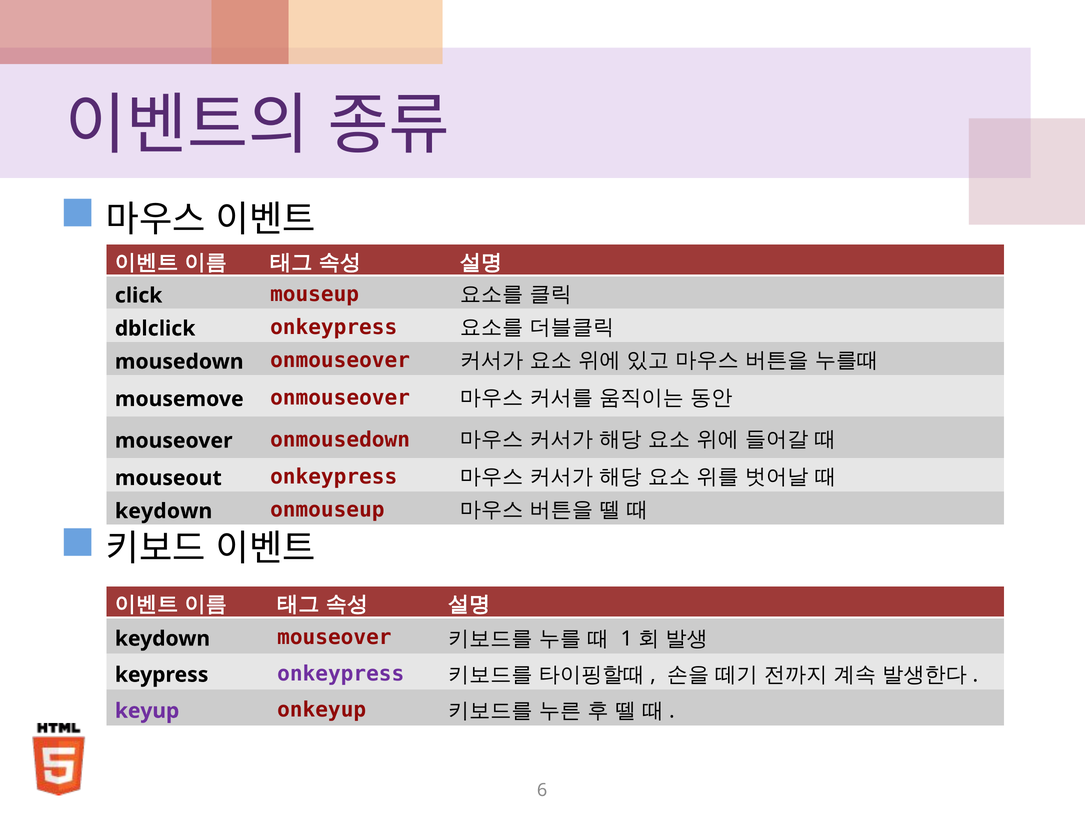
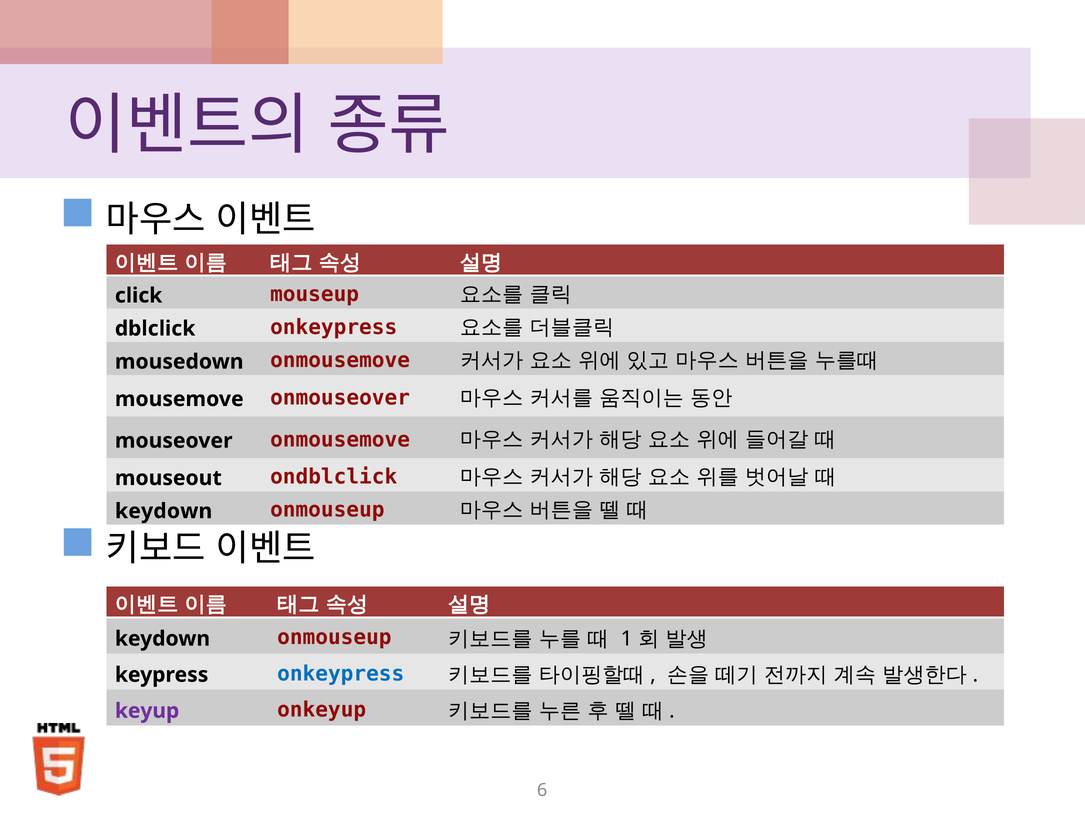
onmouseover: onmouseover -> onmousemove (340, 360)
mouseover onmousedown: onmousedown -> onmousemove (340, 439)
onkeypress: onkeypress -> ondblclick (334, 477)
mouseover: mouseover -> onmouseup (334, 637)
onkeypress colour: purple -> blue (341, 673)
